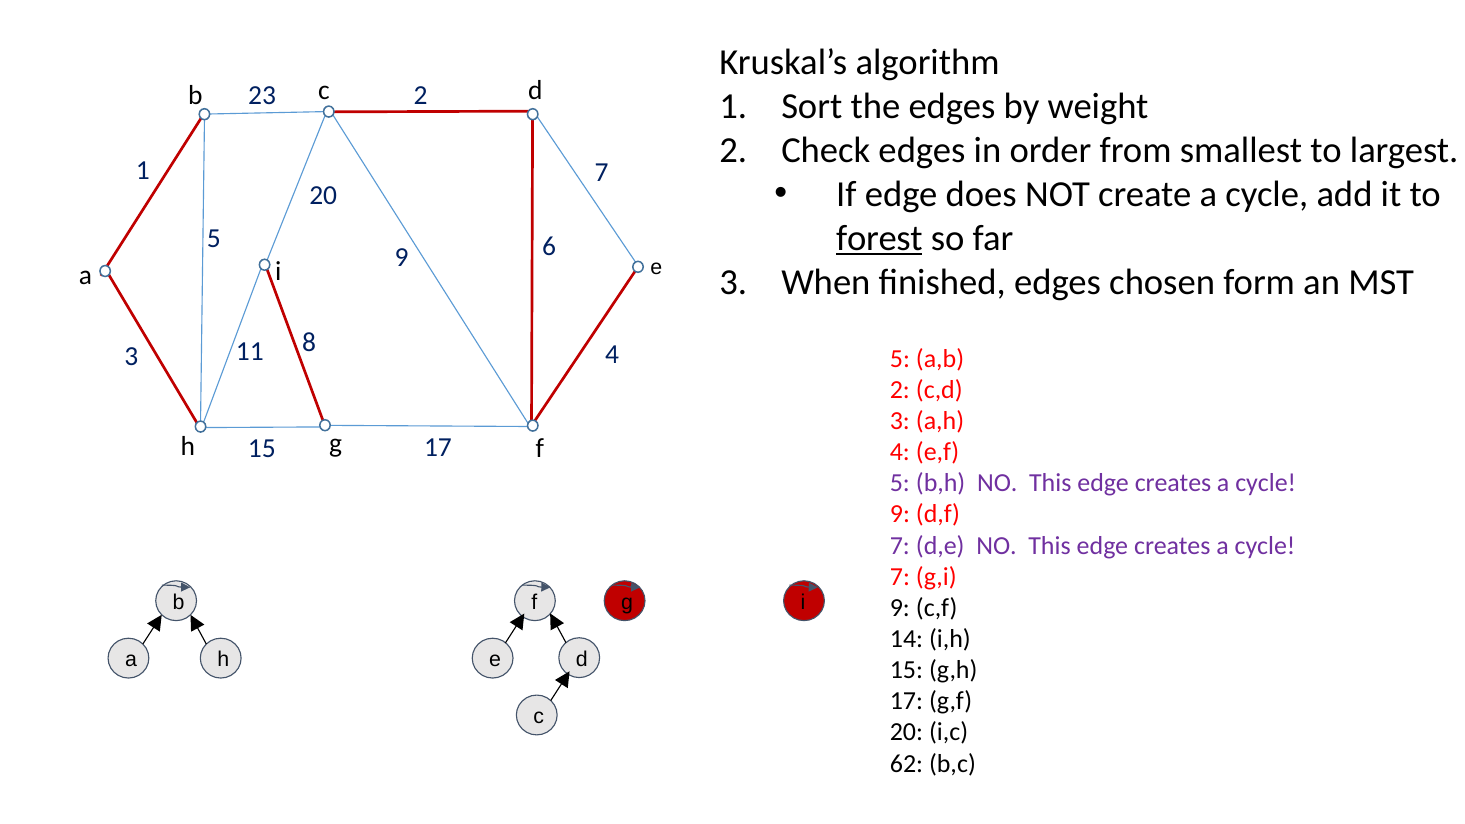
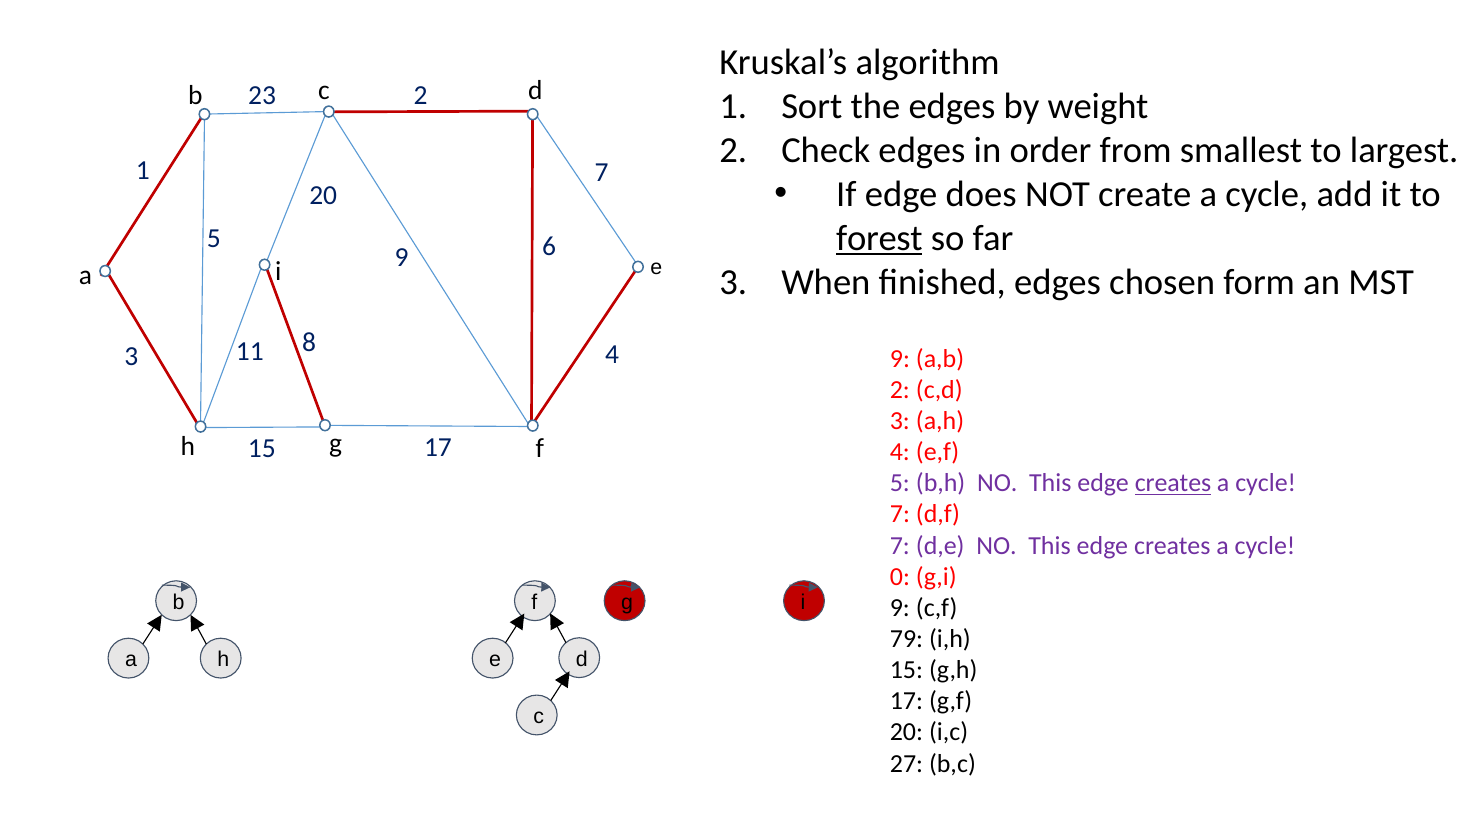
5: 5 -> 9 (900, 359)
creates underline: none -> present (1173, 483)
9: 9 -> 7 (900, 514)
7: 7 -> 0 (900, 577)
14: 14 -> 79 (906, 639)
62: 62 -> 27 (906, 764)
